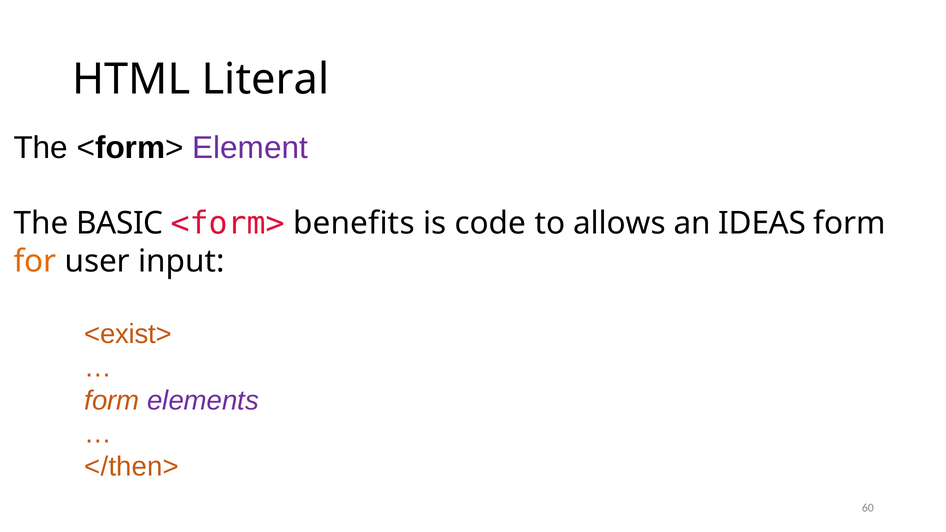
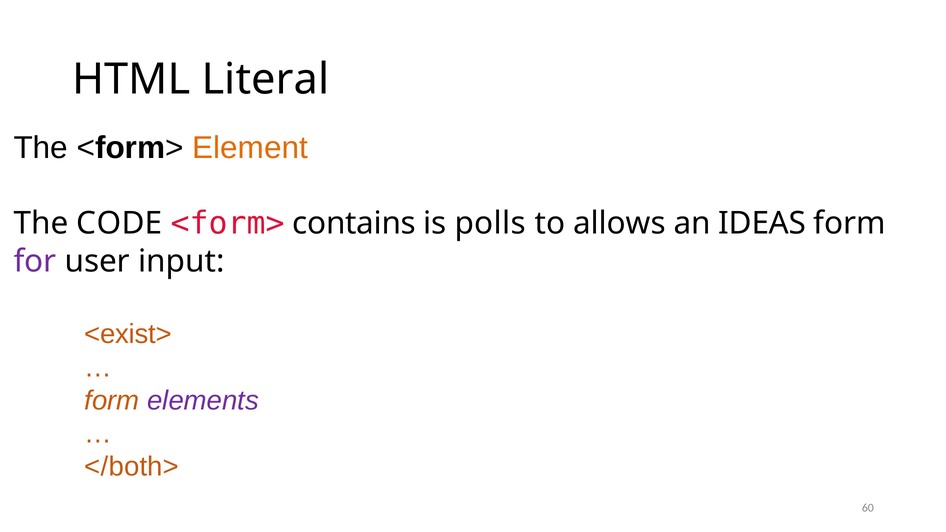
Element colour: purple -> orange (250, 148)
BASIC: BASIC -> CODE (119, 224)
benefits: benefits -> contains (354, 224)
code: code -> polls (490, 224)
for colour: orange -> purple (35, 261)
</then>: </then> -> </both> (132, 467)
